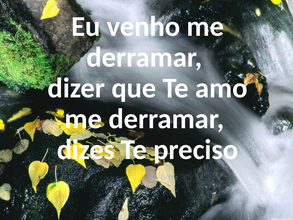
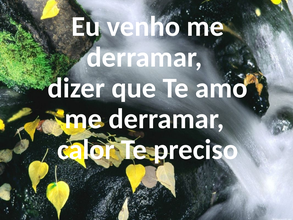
dizes: dizes -> calor (86, 149)
